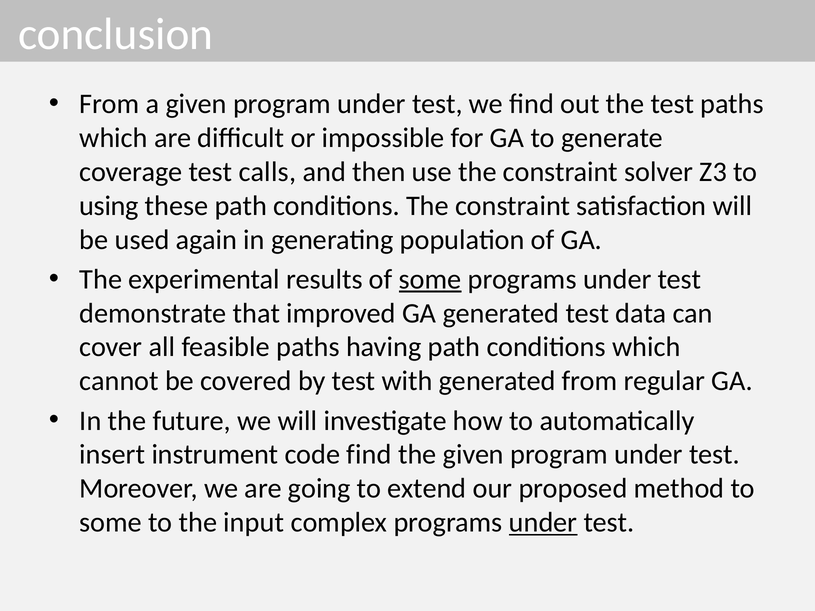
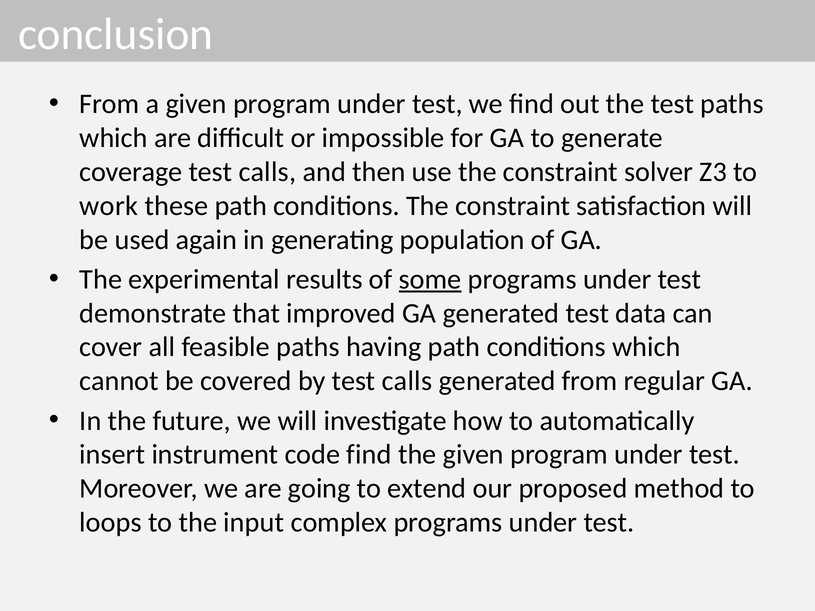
using: using -> work (109, 206)
by test with: with -> calls (407, 381)
some: some -> loops (111, 523)
under underline: present -> none (543, 523)
